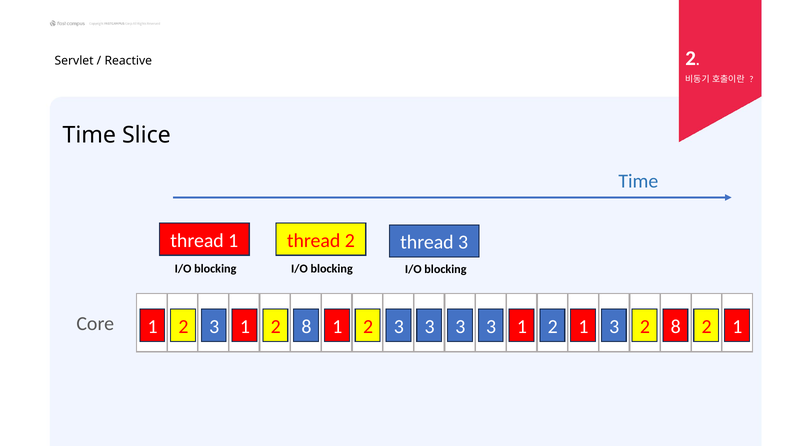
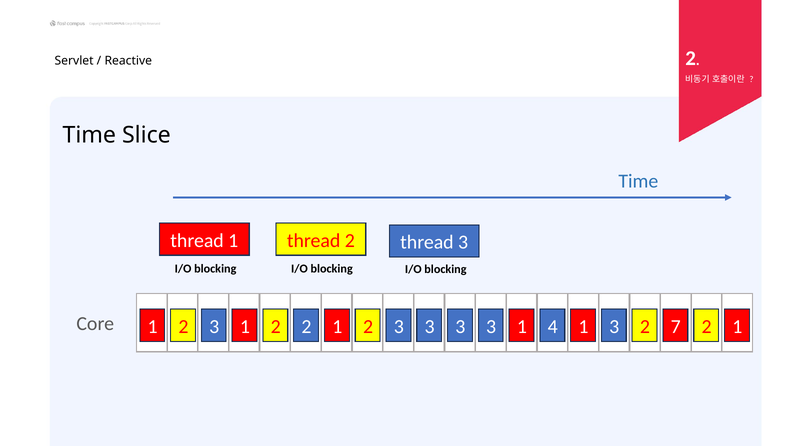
1 2 8: 8 -> 2 (306, 327)
3 3 1 2: 2 -> 4 (553, 327)
3 2 8: 8 -> 7 (676, 327)
